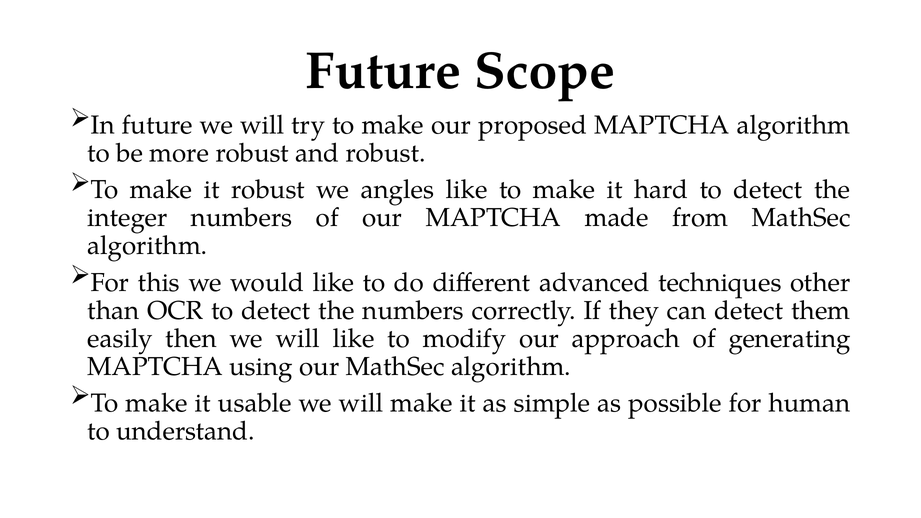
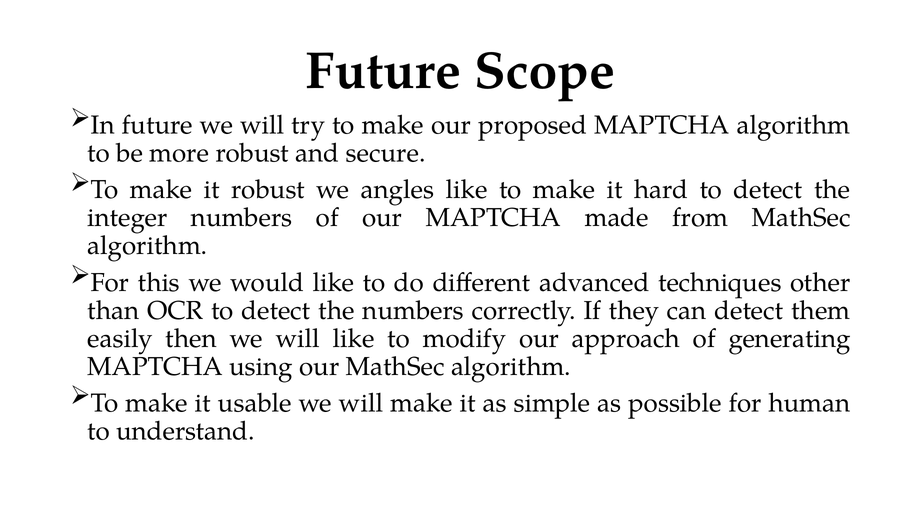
and robust: robust -> secure (386, 153)
